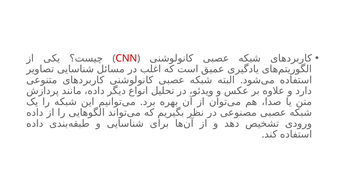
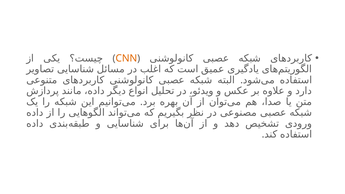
CNN colour: red -> orange (126, 58)
